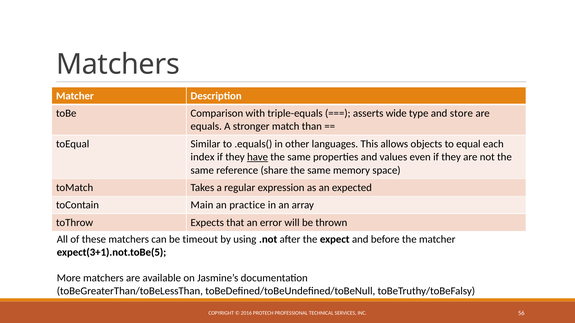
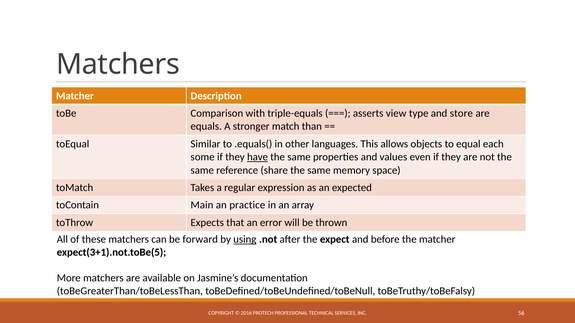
wide: wide -> view (396, 113)
index: index -> some (203, 157)
timeout: timeout -> forward (200, 240)
using underline: none -> present (245, 240)
